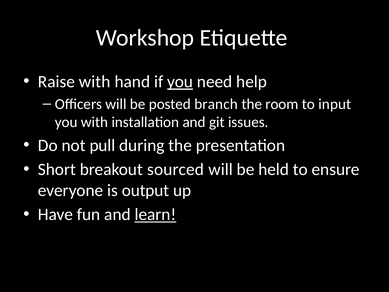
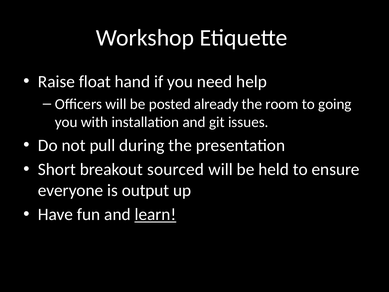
Raise with: with -> float (95, 82)
you underline: present -> none (180, 82)
branch: branch -> already (216, 104)
input: input -> going (335, 104)
